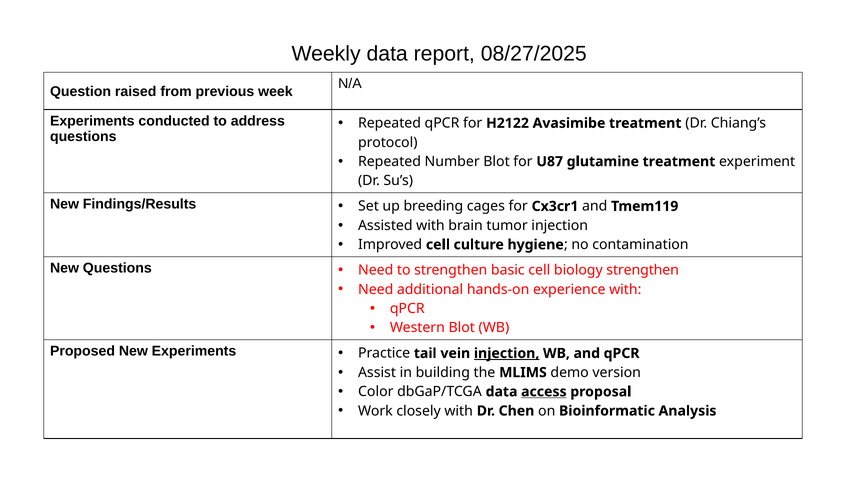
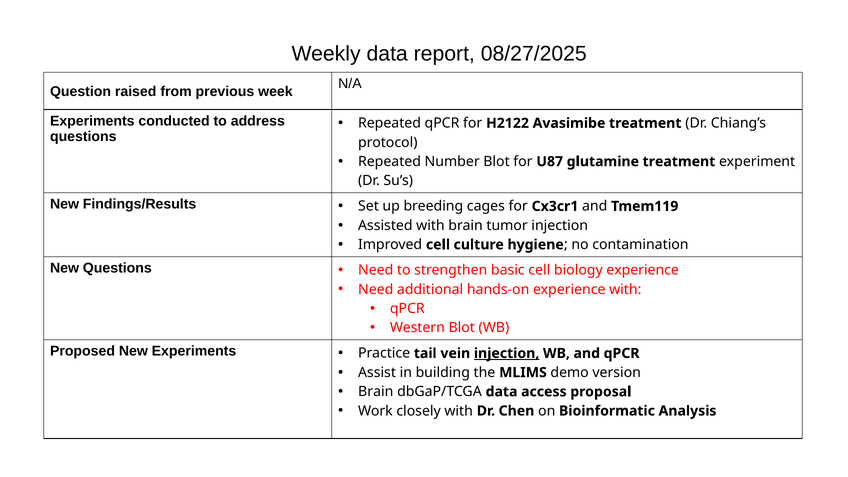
biology strengthen: strengthen -> experience (643, 270)
Color: Color -> Brain (376, 392)
access underline: present -> none (544, 392)
